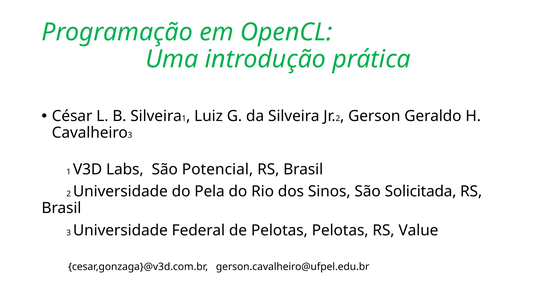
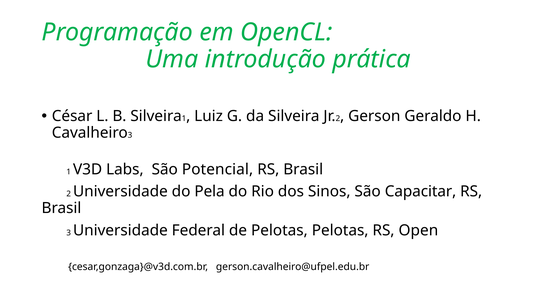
Solicitada: Solicitada -> Capacitar (421, 191)
Value: Value -> Open (418, 230)
